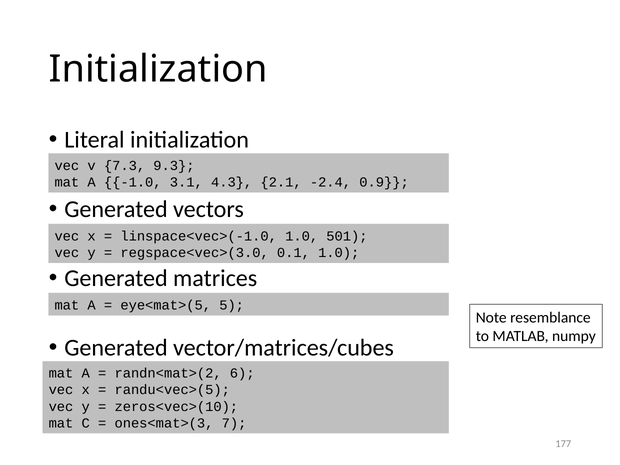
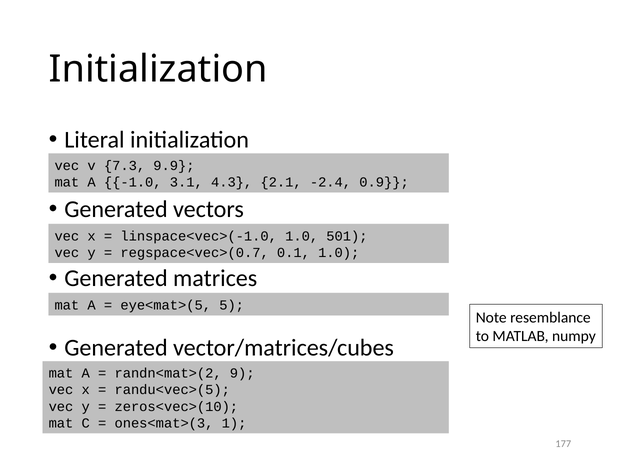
9.3: 9.3 -> 9.9 (174, 166)
regspace<vec>(3.0: regspace<vec>(3.0 -> regspace<vec>(0.7 (195, 253)
6: 6 -> 9 (242, 373)
7: 7 -> 1 (234, 423)
